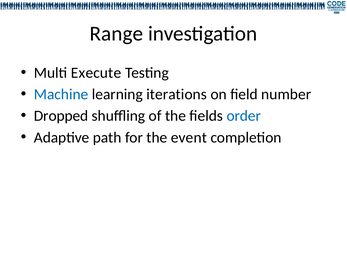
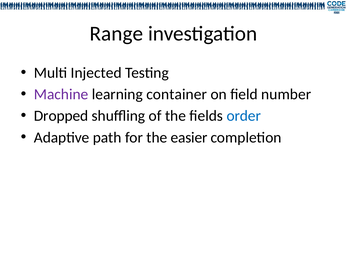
Execute: Execute -> Injected (96, 73)
Machine colour: blue -> purple (61, 94)
iterations: iterations -> container (177, 94)
event: event -> easier (189, 138)
